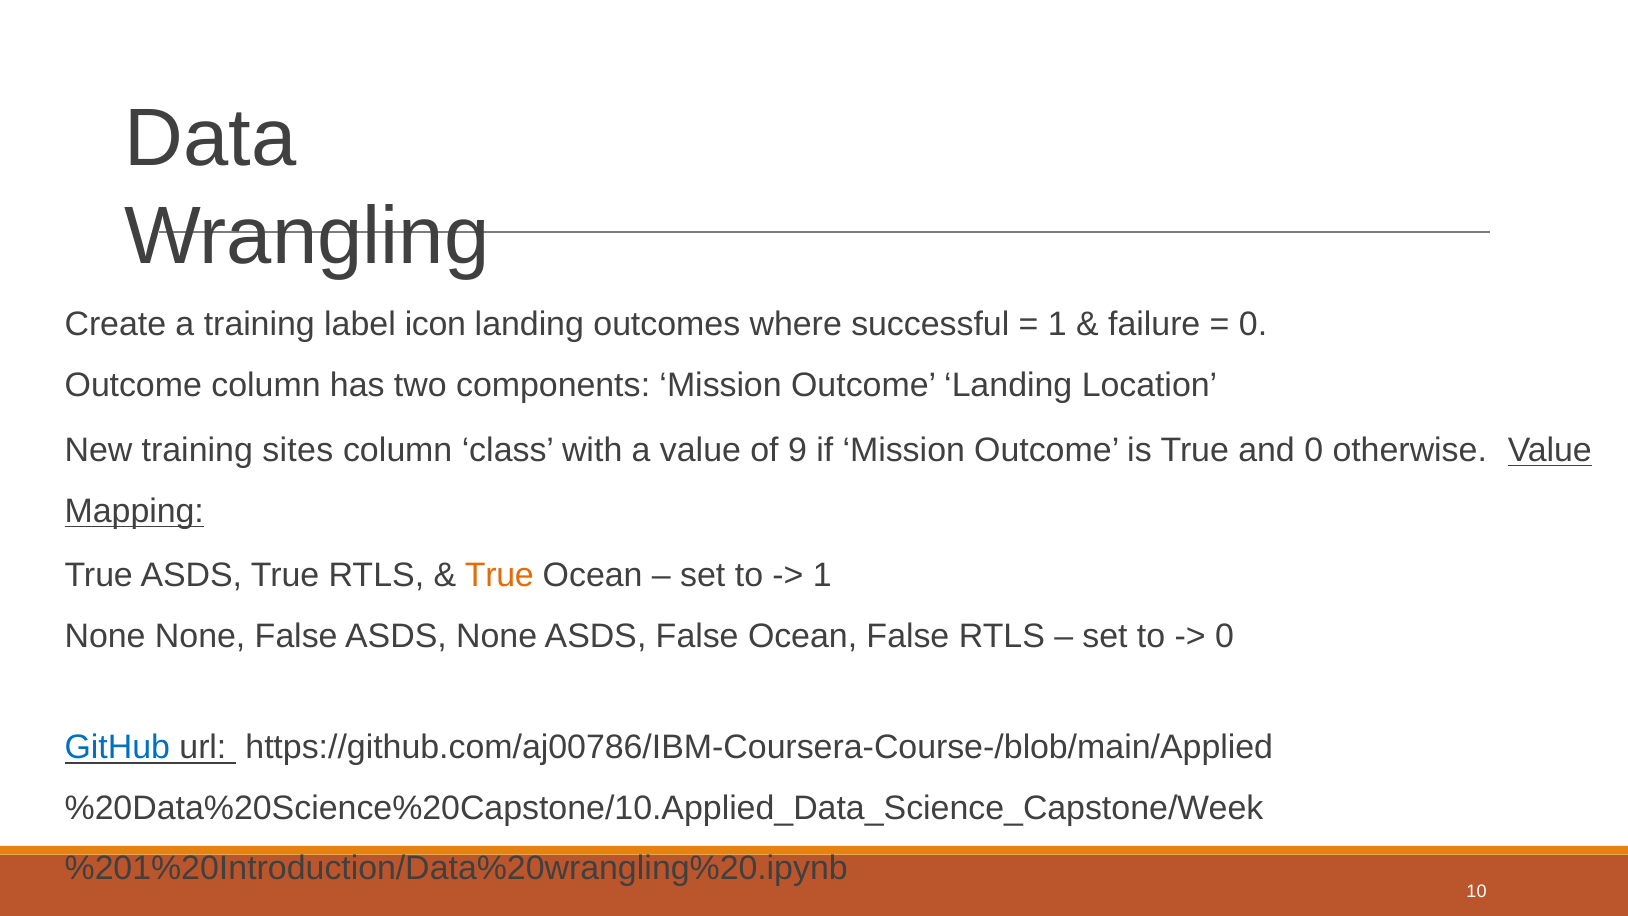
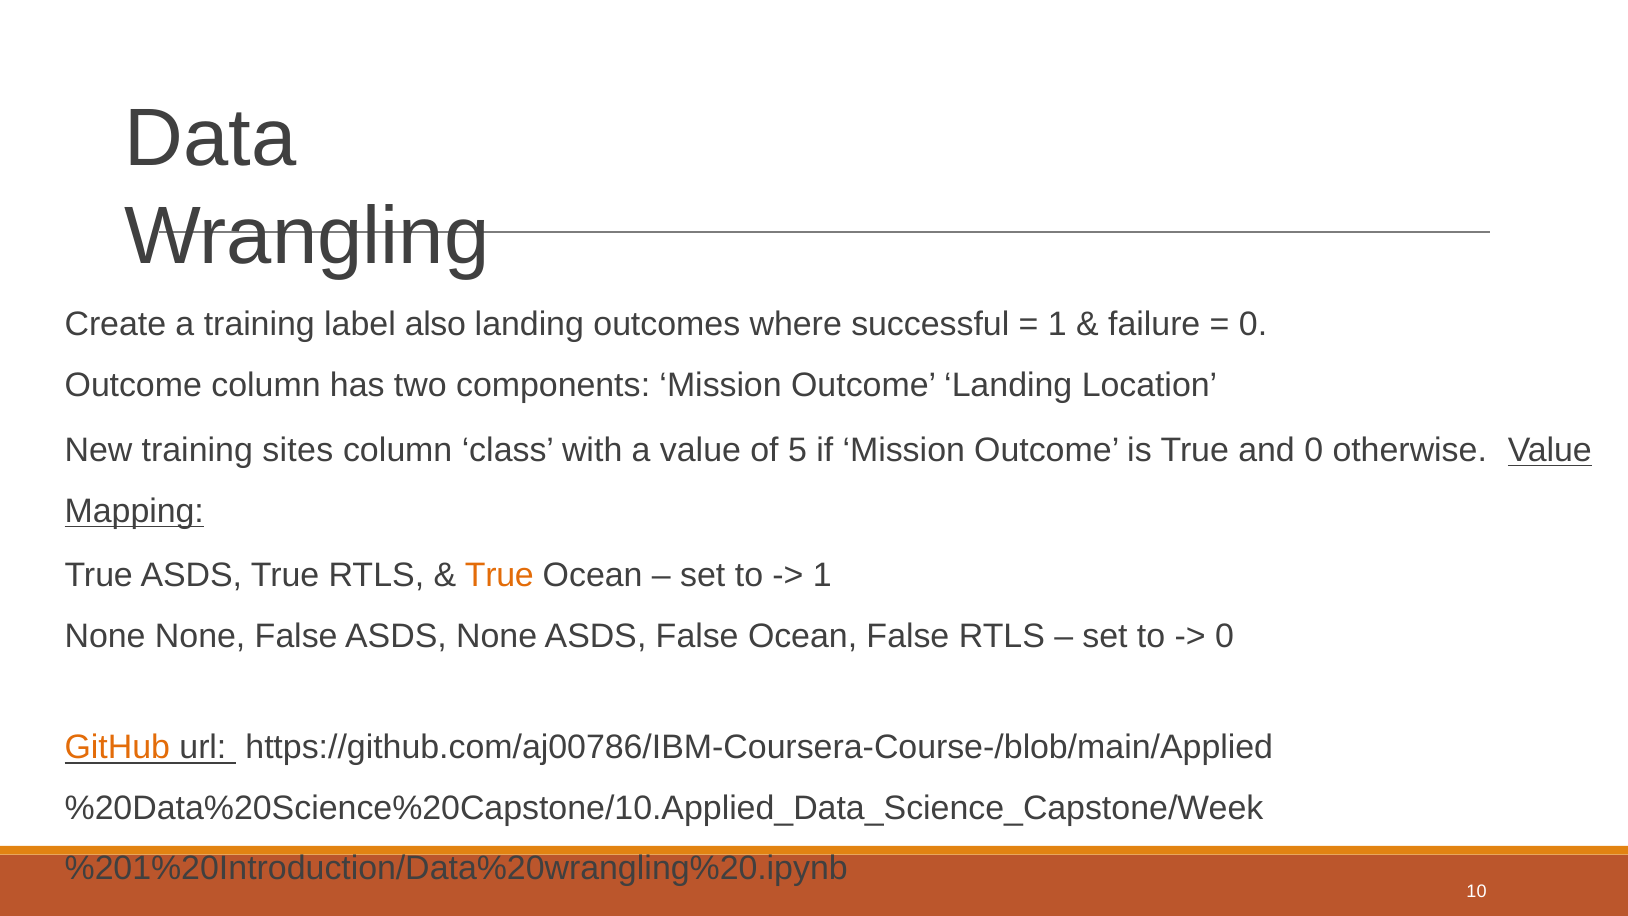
icon: icon -> also (435, 324)
9: 9 -> 5 (798, 450)
GitHub colour: blue -> orange (117, 748)
